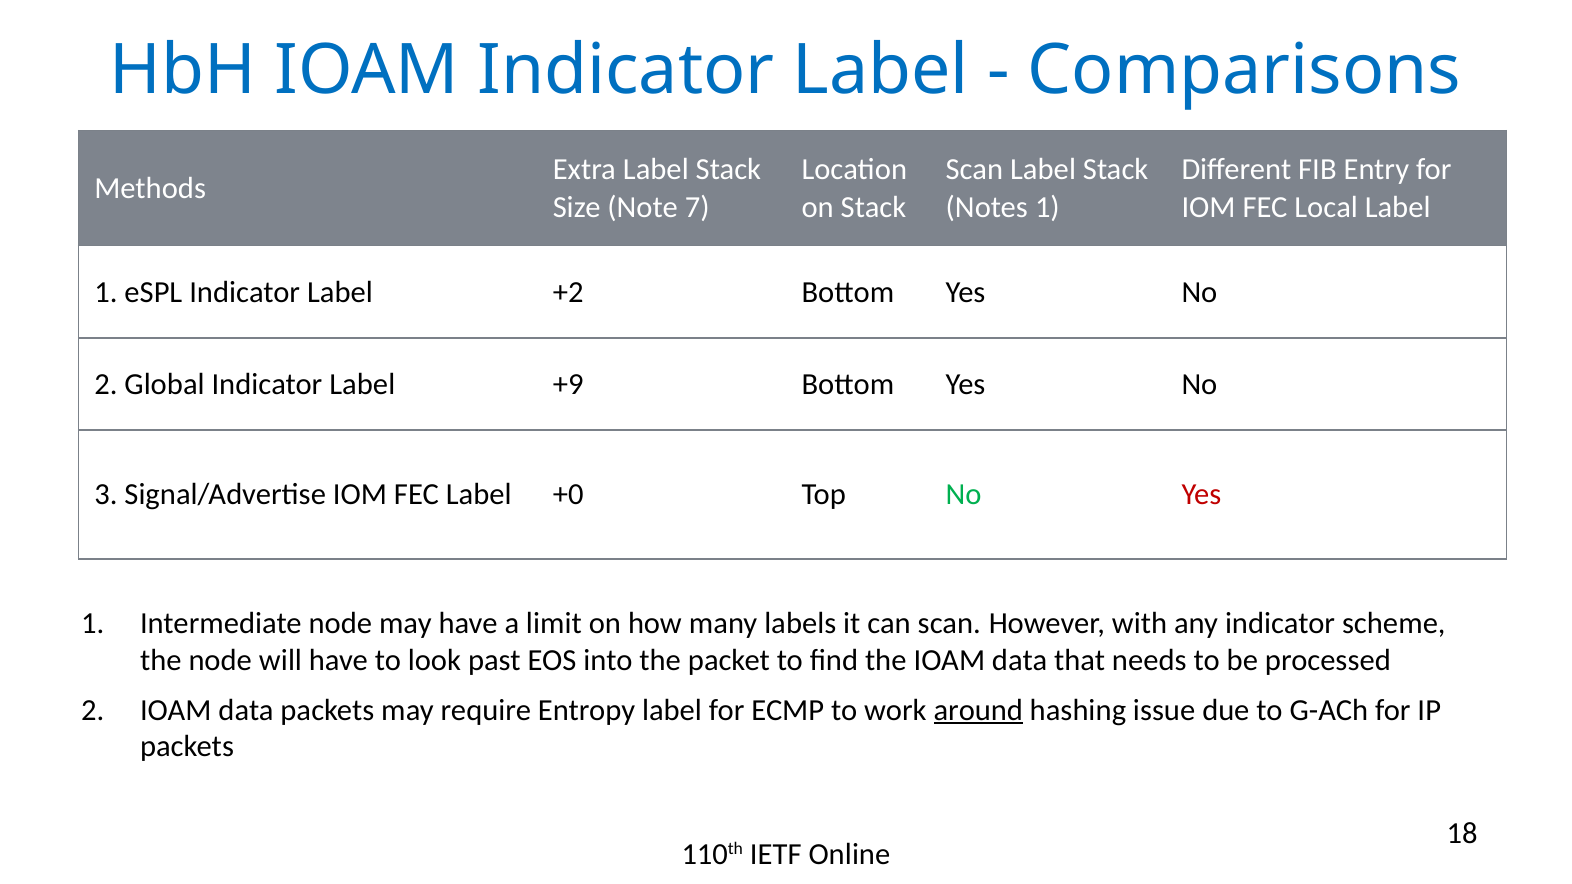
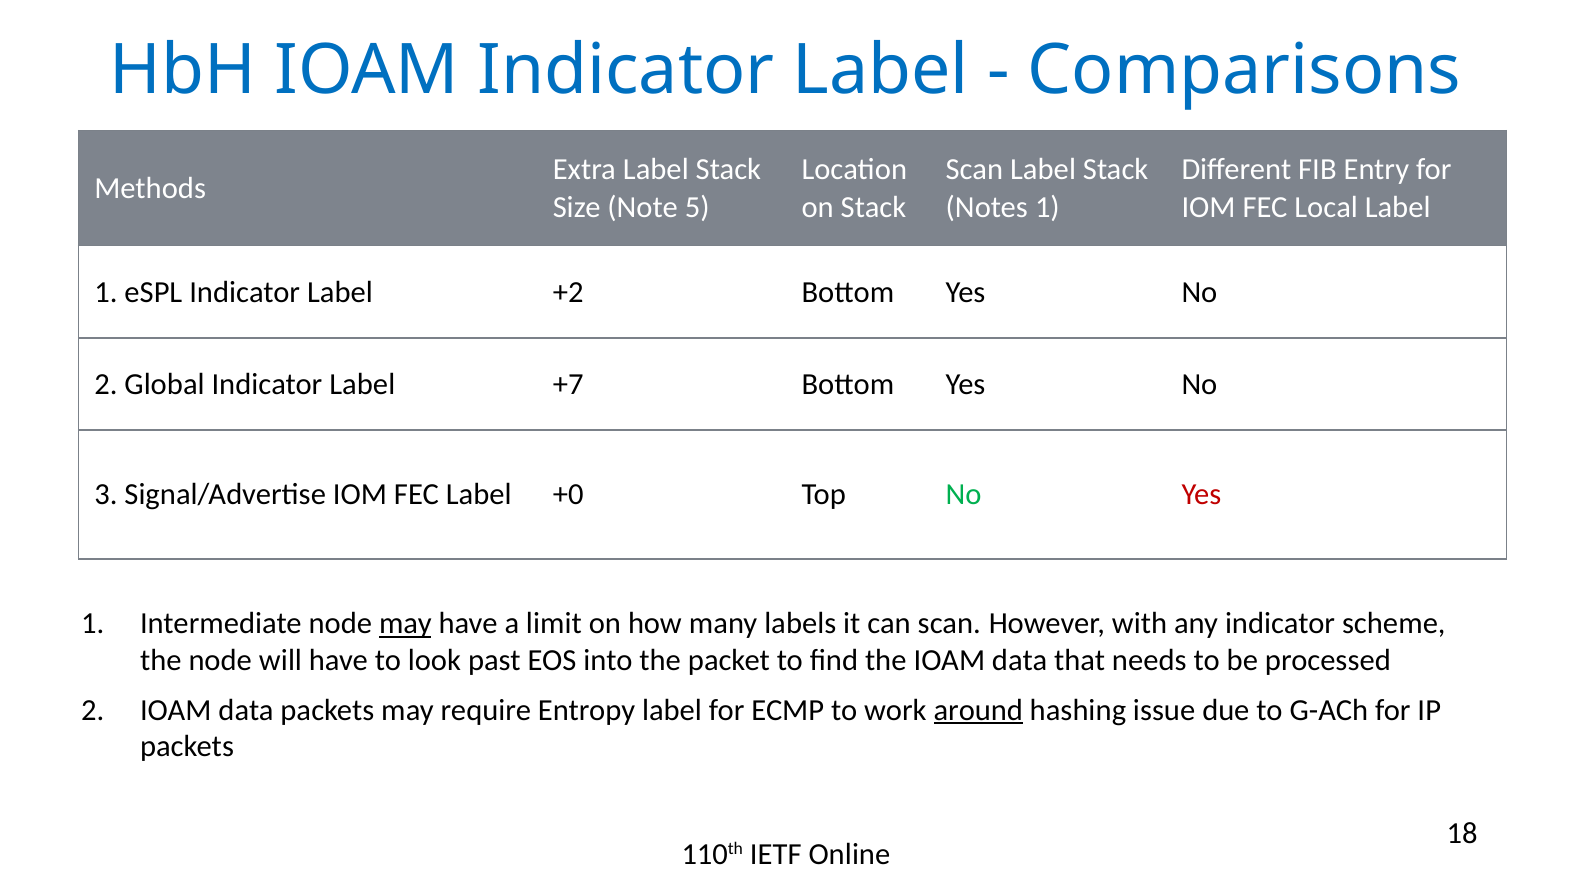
7: 7 -> 5 (697, 207)
+9: +9 -> +7 (568, 384)
may underline: none -> present (405, 624)
